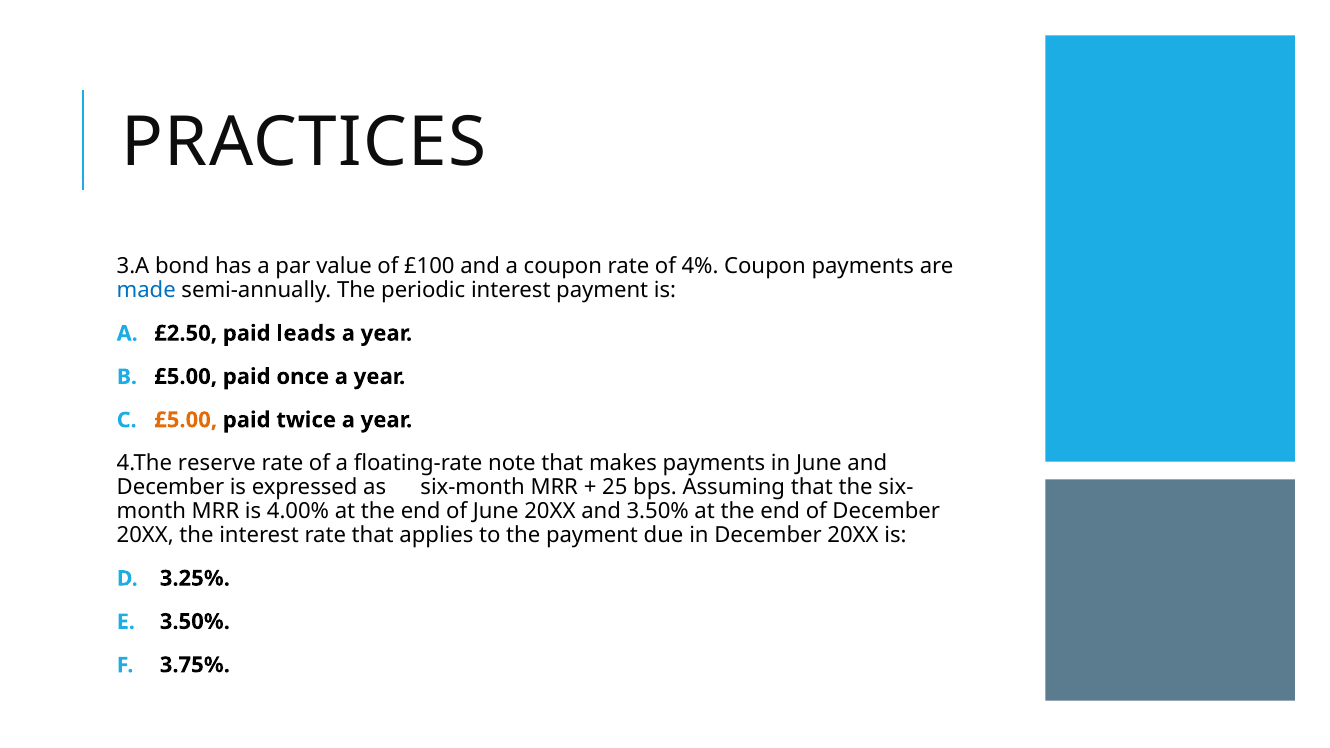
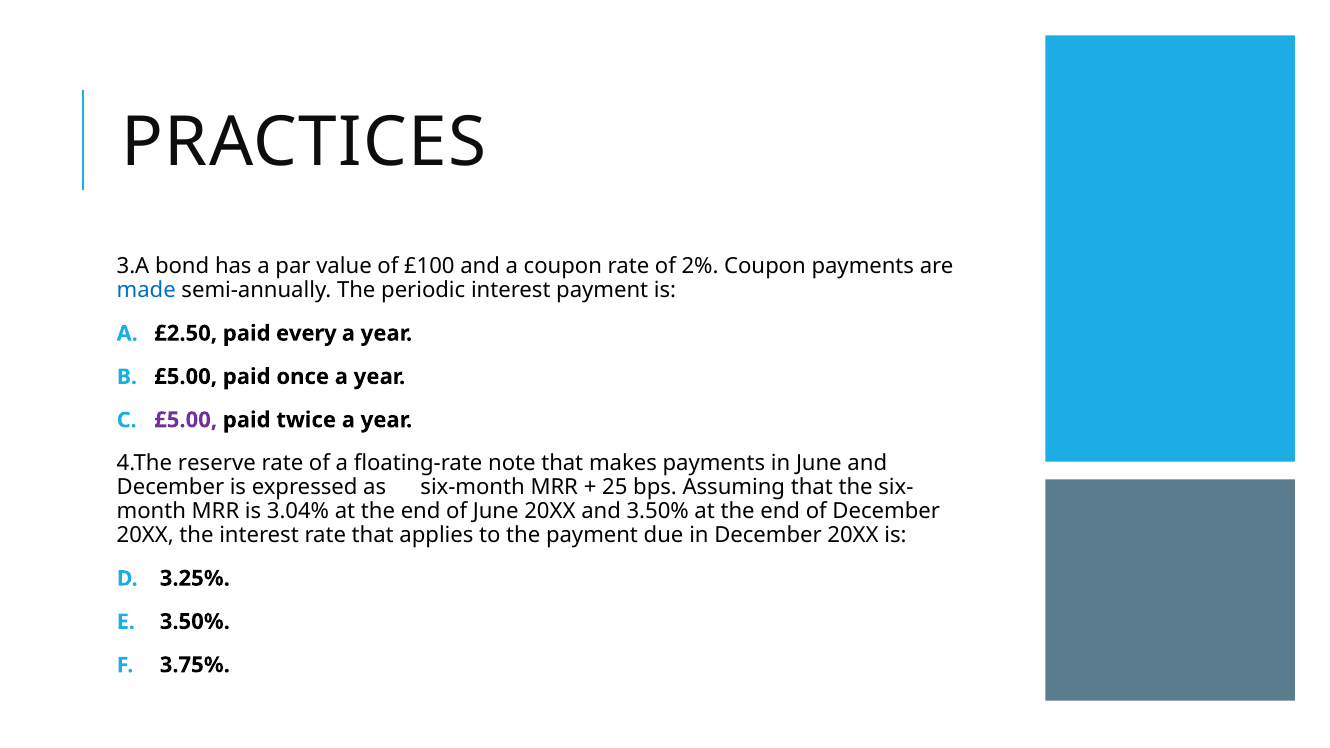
4%: 4% -> 2% (700, 266)
leads: leads -> every (306, 333)
£5.00 colour: orange -> purple (186, 420)
4.00%: 4.00% -> 3.04% (298, 511)
